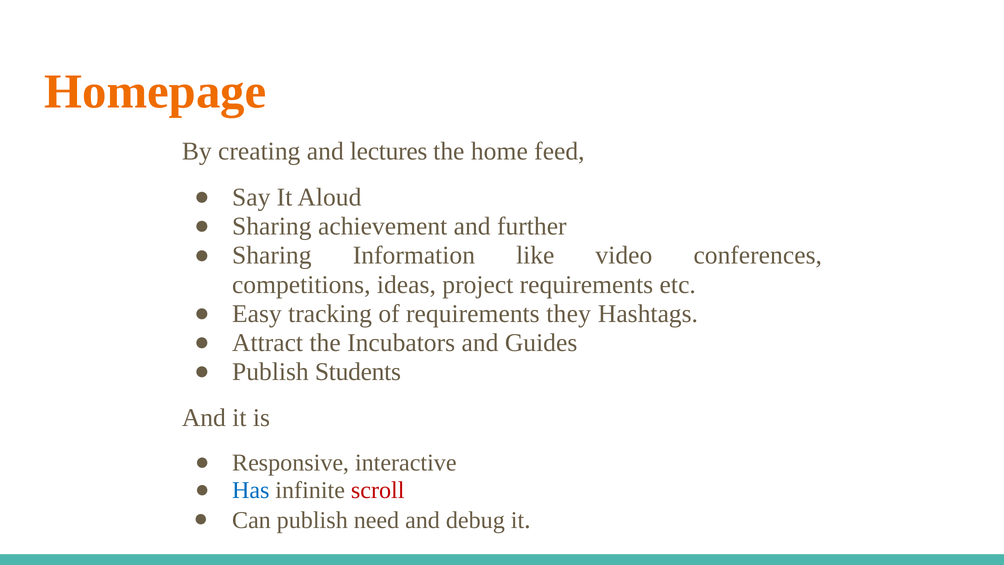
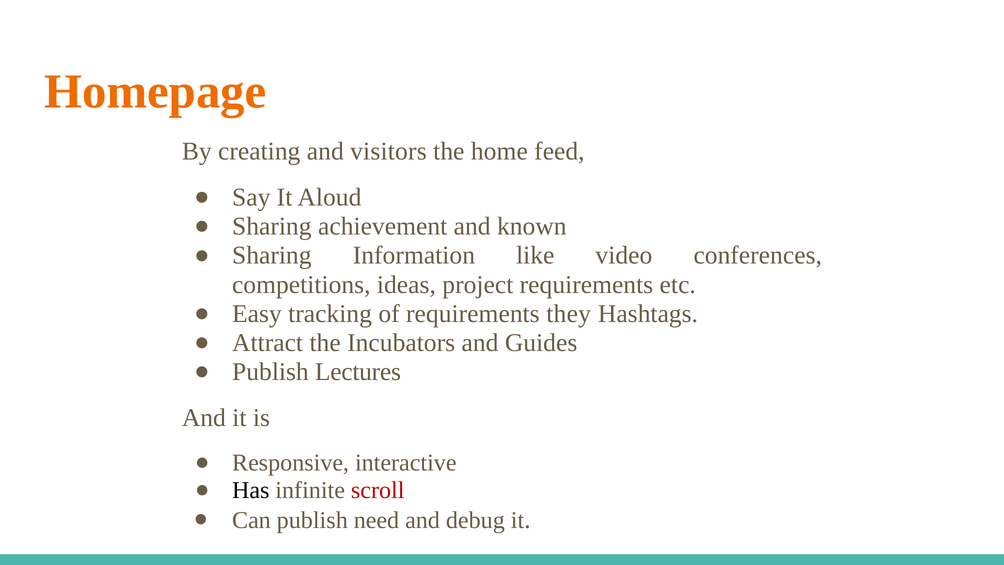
lectures: lectures -> visitors (388, 151)
further: further -> known (532, 226)
Students: Students -> Lectures (358, 372)
Has colour: blue -> black (251, 490)
